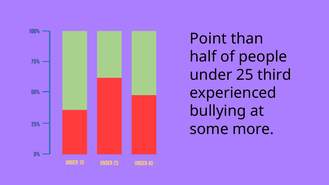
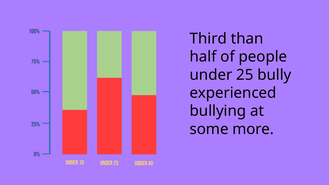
Point: Point -> Third (208, 39)
third: third -> bully (274, 75)
